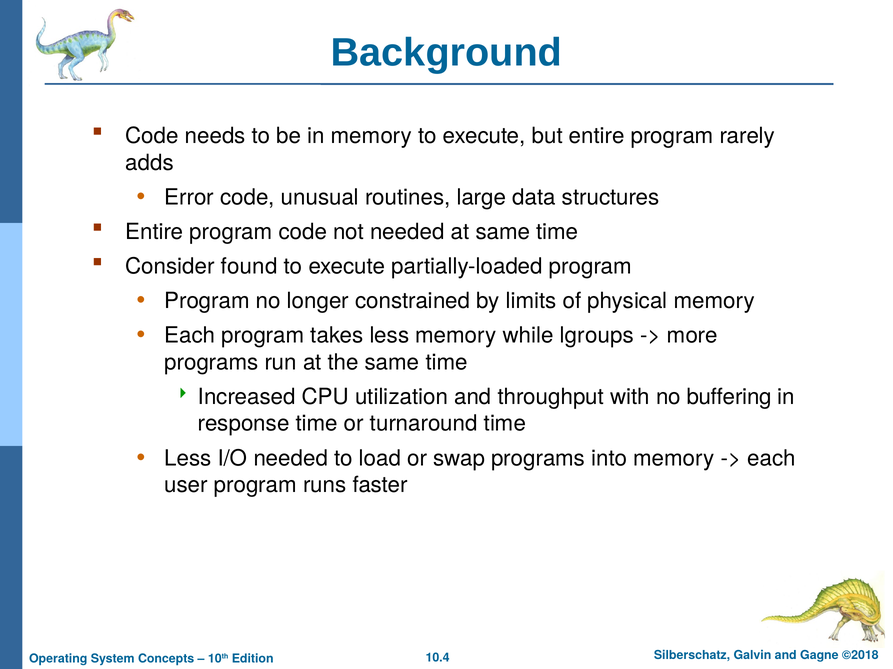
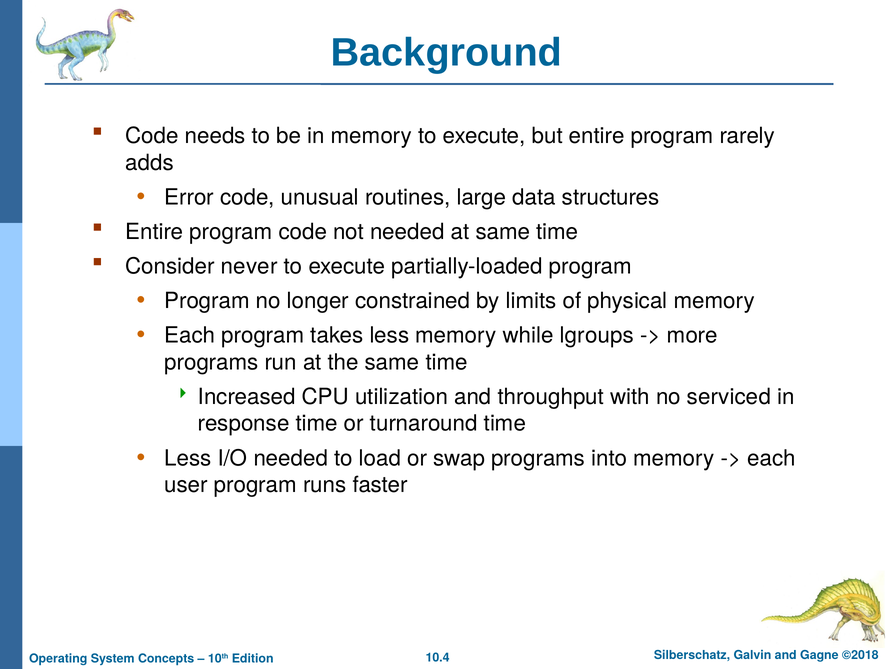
found: found -> never (249, 267)
buffering: buffering -> serviced (729, 397)
